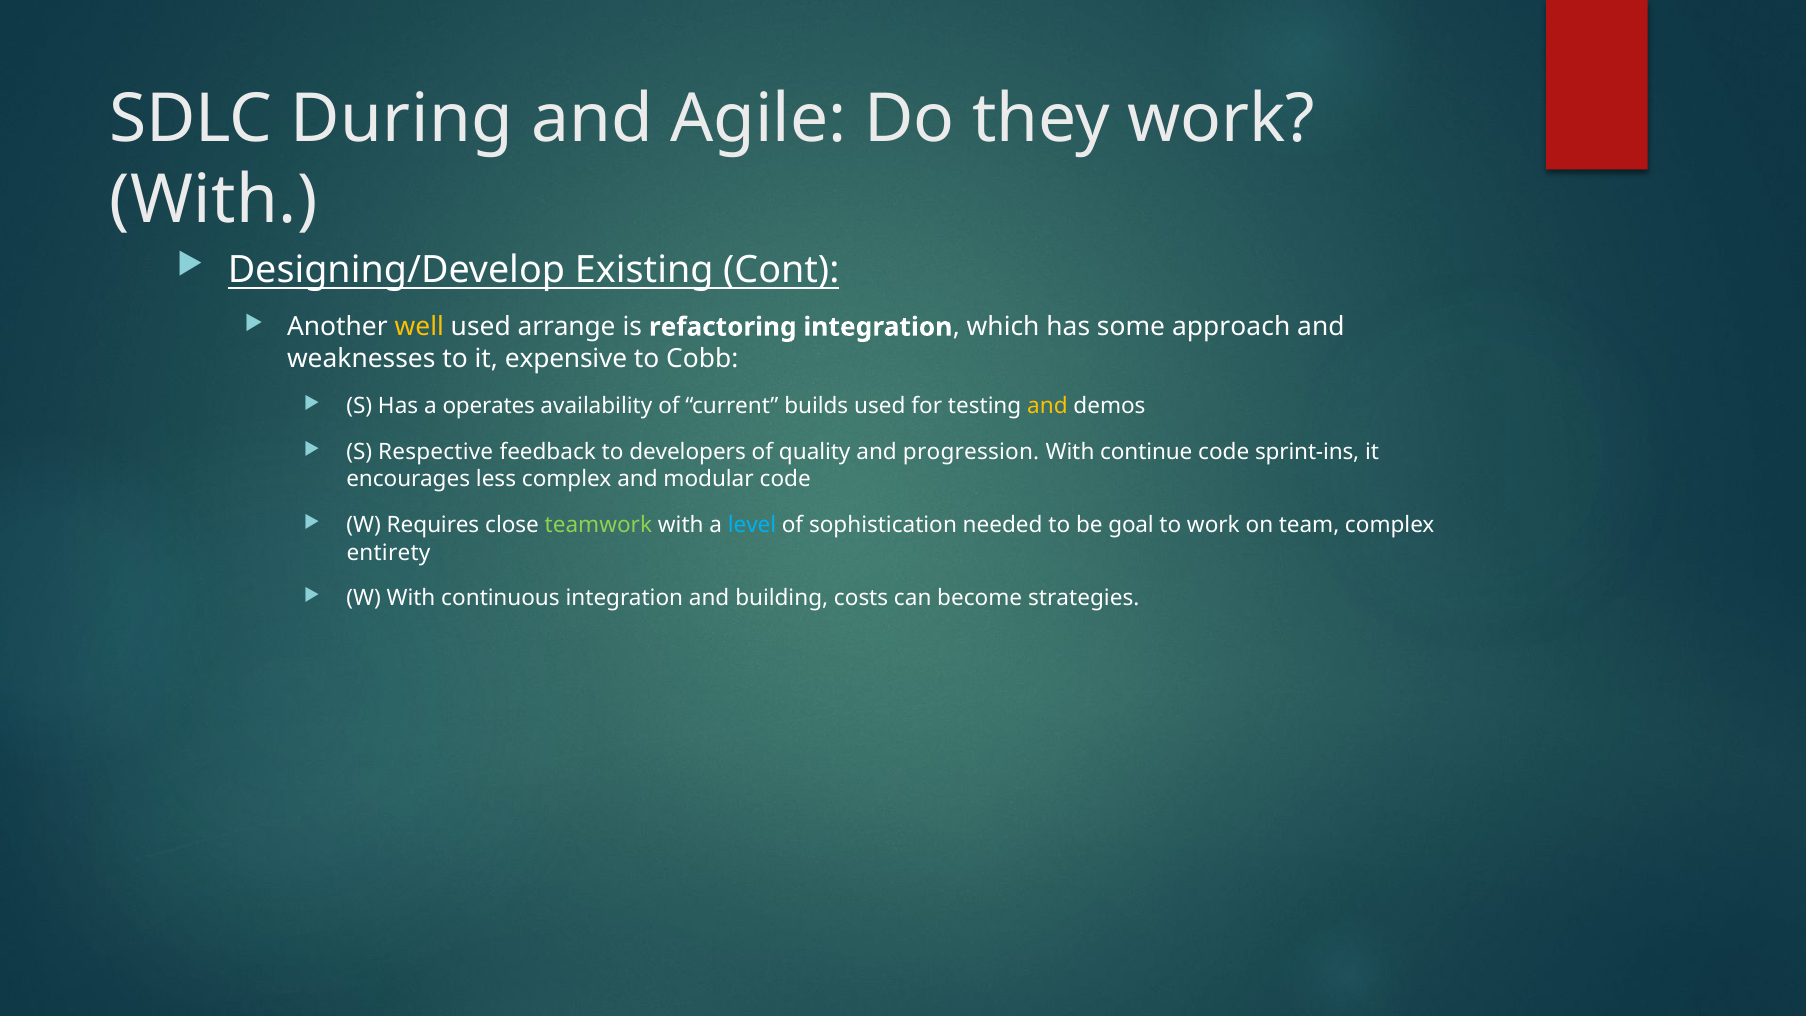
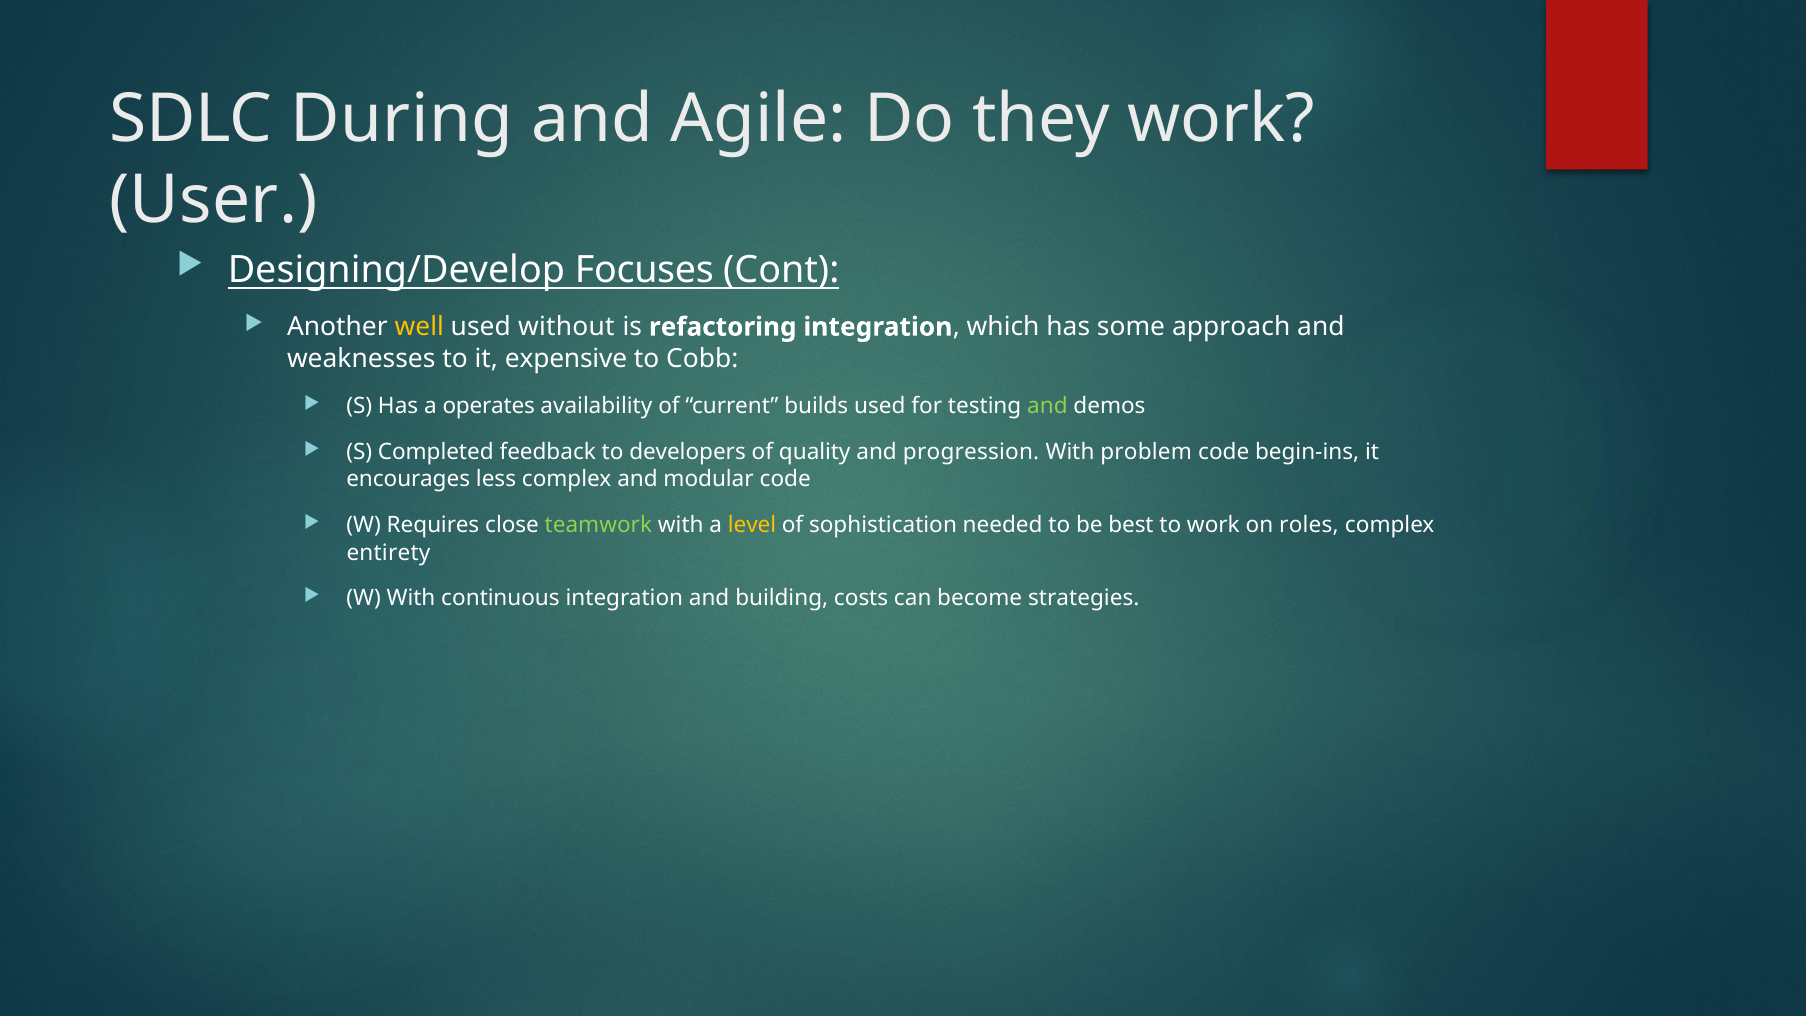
With: With -> User (213, 201)
Existing: Existing -> Focuses (644, 271)
arrange: arrange -> without (566, 327)
and colour: yellow -> light green (1047, 406)
Respective: Respective -> Completed (436, 452)
continue: continue -> problem (1146, 452)
sprint-ins: sprint-ins -> begin-ins (1307, 452)
level colour: light blue -> yellow (752, 525)
goal: goal -> best (1131, 525)
team: team -> roles (1309, 525)
